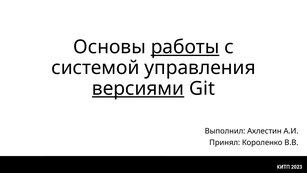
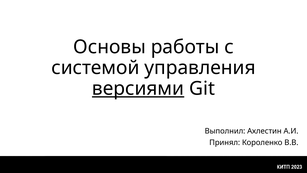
работы underline: present -> none (185, 47)
